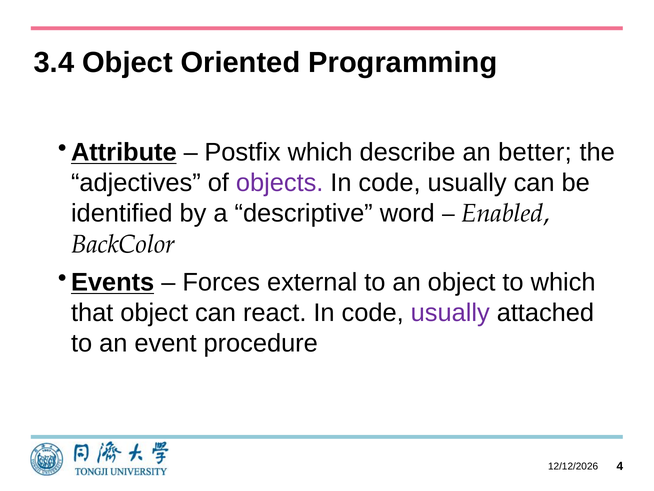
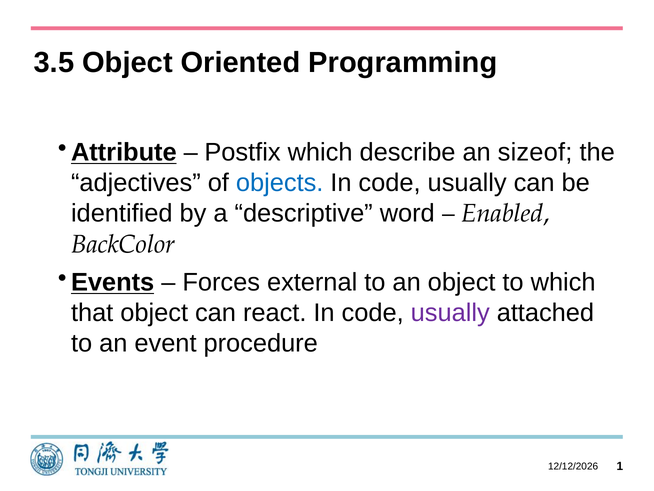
3.4: 3.4 -> 3.5 (54, 62)
better: better -> sizeof (535, 152)
objects colour: purple -> blue (280, 183)
4: 4 -> 1 (620, 466)
